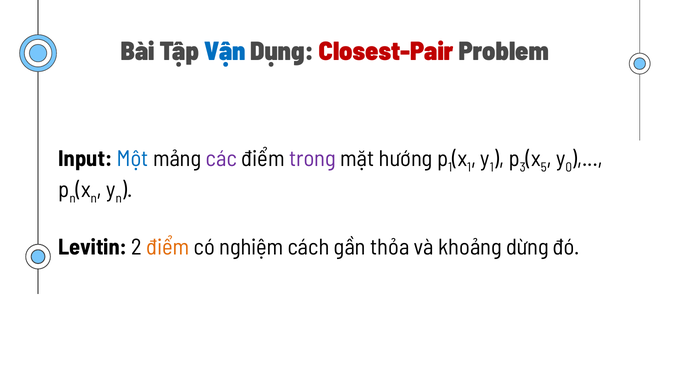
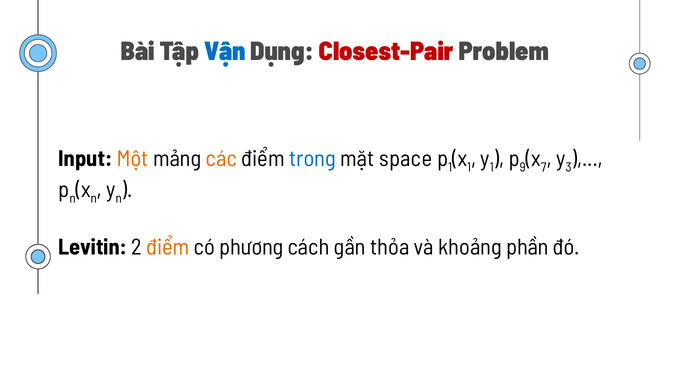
Một colour: blue -> orange (133, 159)
các colour: purple -> orange (221, 159)
trong colour: purple -> blue (313, 159)
hướng: hướng -> space (406, 159)
3: 3 -> 9 (523, 168)
5: 5 -> 7 (544, 168)
0: 0 -> 3 (569, 168)
nghiệm: nghiệm -> phương (251, 247)
dừng: dừng -> phần (527, 247)
